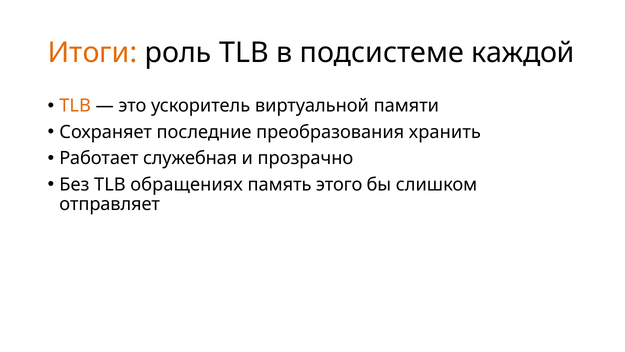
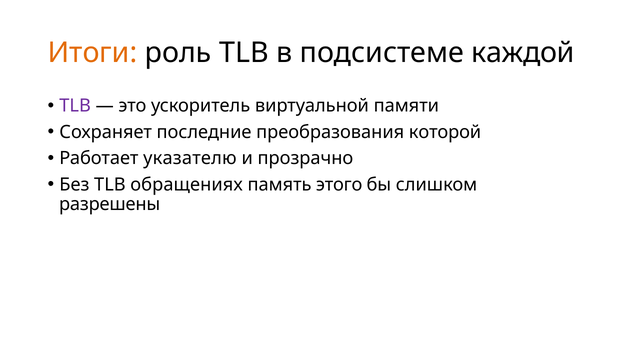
TLB colour: orange -> purple (75, 106)
хранить: хранить -> которой (445, 132)
служебная: служебная -> указателю (190, 158)
отправляет: отправляет -> разрешены (110, 204)
